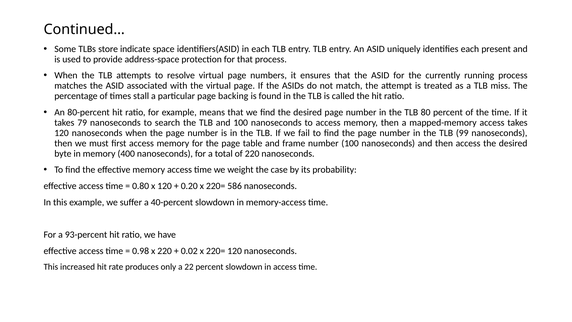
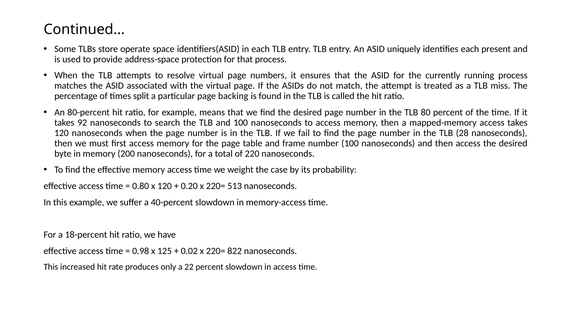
indicate: indicate -> operate (135, 49)
stall: stall -> split (141, 96)
79: 79 -> 92 (82, 123)
99: 99 -> 28 (462, 133)
400: 400 -> 200 (126, 153)
586: 586 -> 513 (235, 186)
93-percent: 93-percent -> 18-percent (86, 235)
x 220: 220 -> 125 (165, 251)
220= 120: 120 -> 822 (235, 251)
